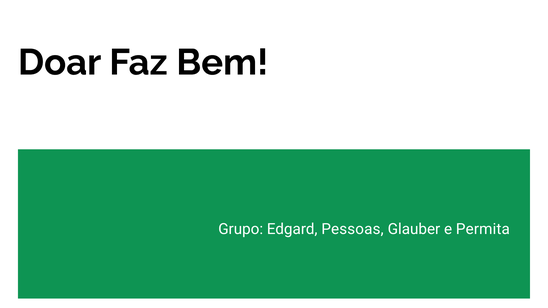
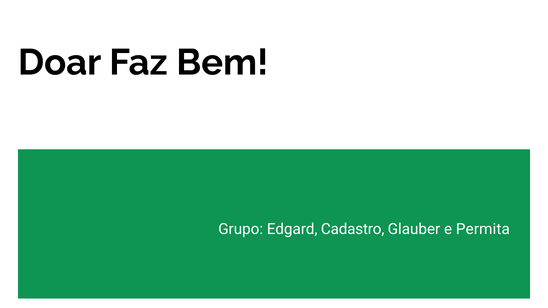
Pessoas: Pessoas -> Cadastro (353, 229)
